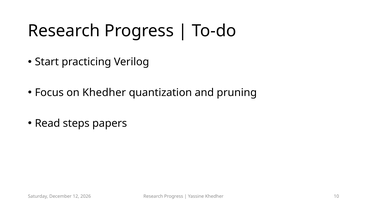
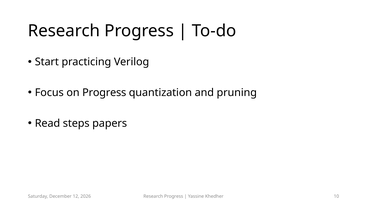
on Khedher: Khedher -> Progress (104, 93)
